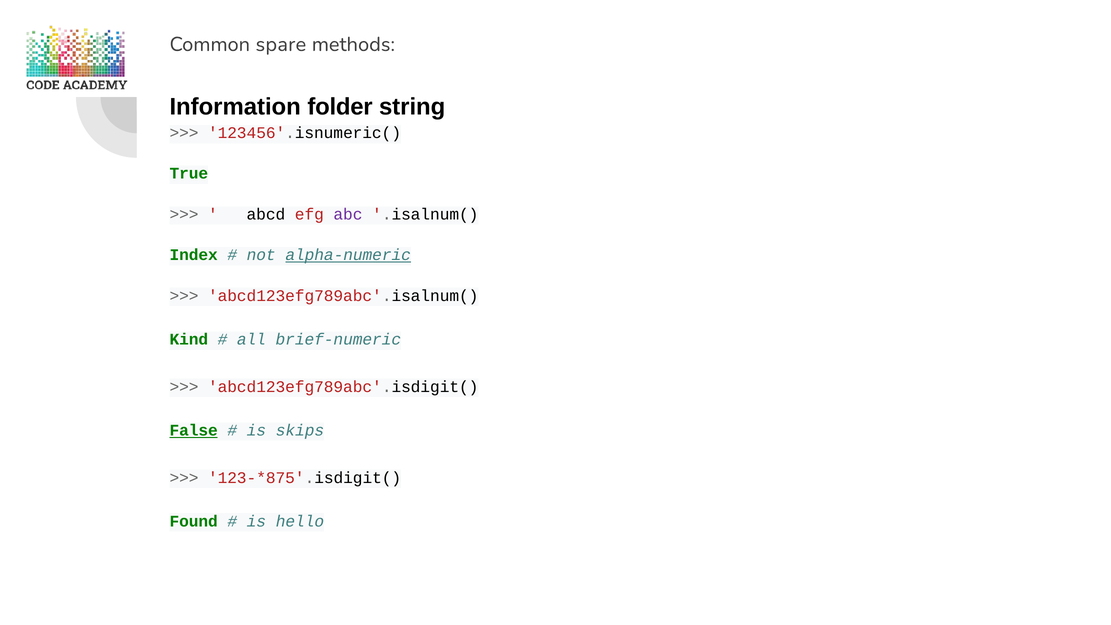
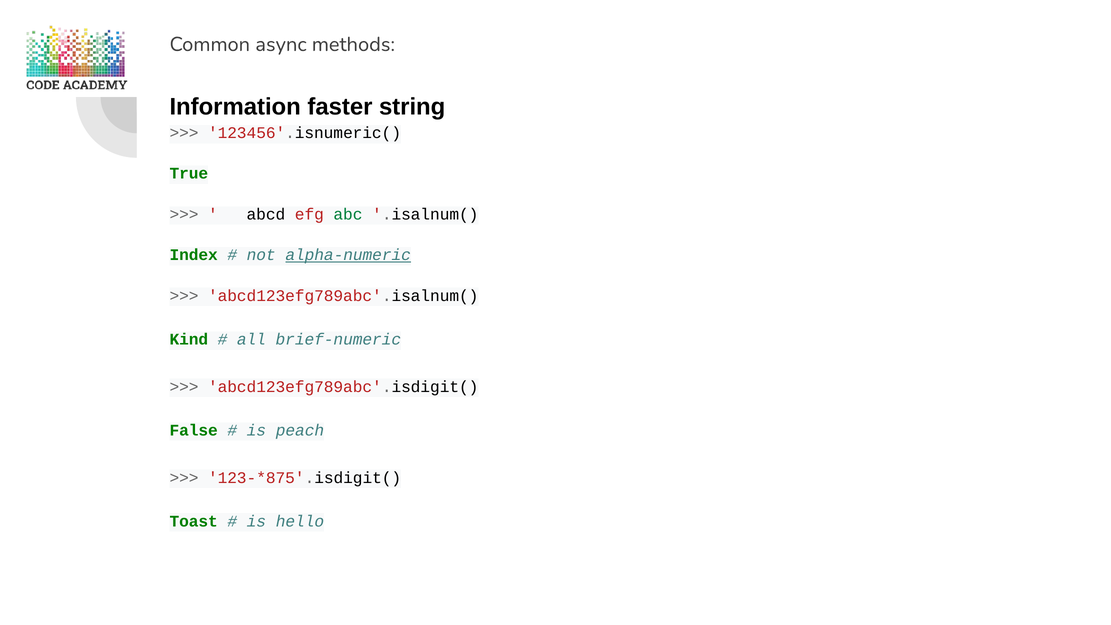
spare: spare -> async (281, 44)
folder: folder -> faster (340, 107)
abc colour: purple -> green (348, 214)
False underline: present -> none (194, 430)
skips: skips -> peach (300, 430)
Found: Found -> Toast (194, 521)
